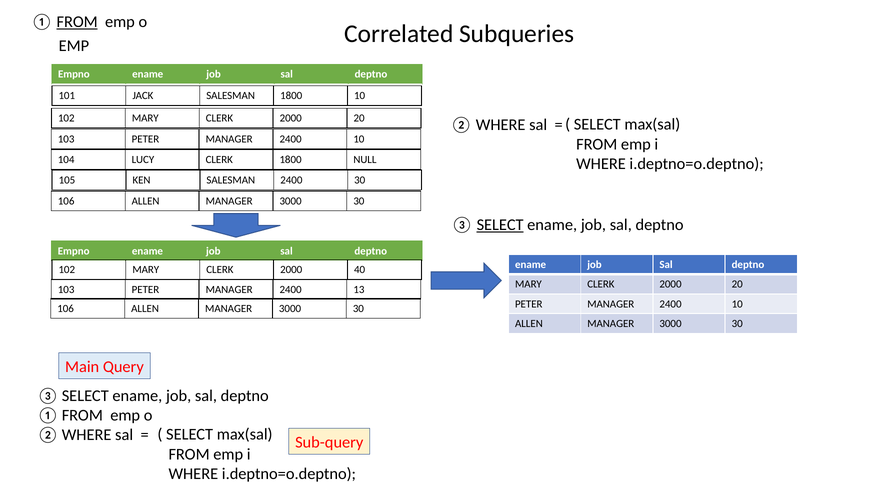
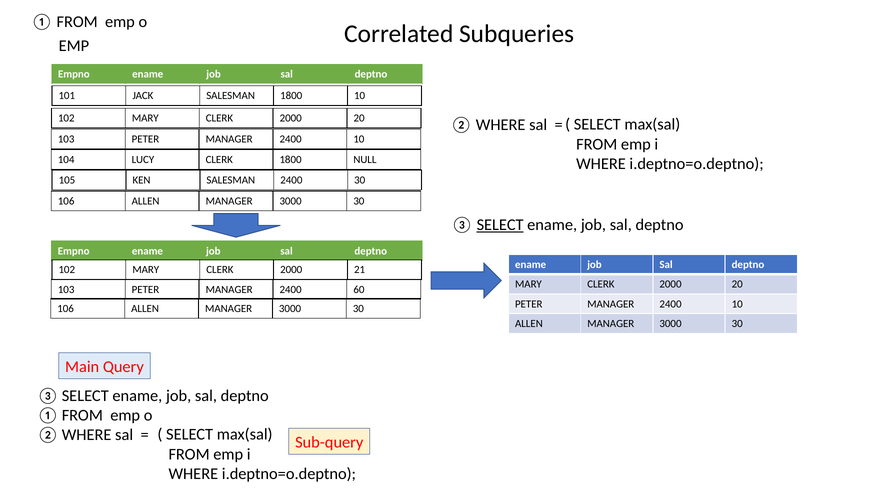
FROM underline: present -> none (77, 22)
40: 40 -> 21 (360, 270)
13: 13 -> 60 (359, 289)
